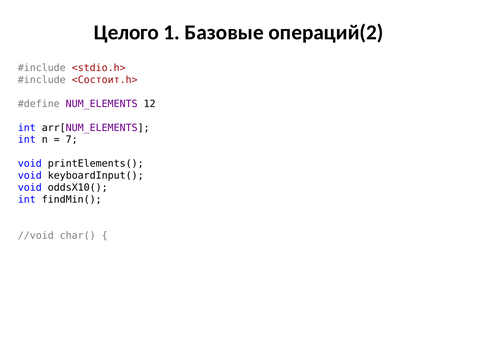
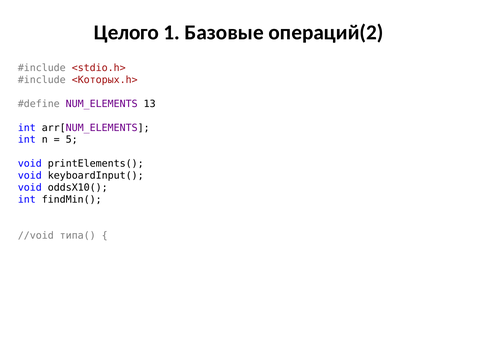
<Состоит.h>: <Состоит.h> -> <Которых.h> (105, 80)
12: 12 -> 13 (150, 104)
7: 7 -> 5 (72, 140)
char(: char( -> типа( (78, 235)
